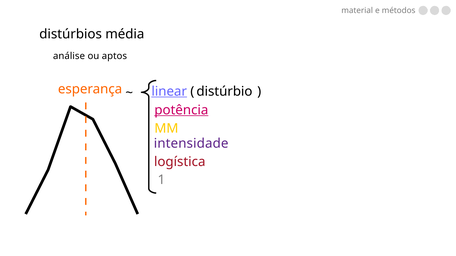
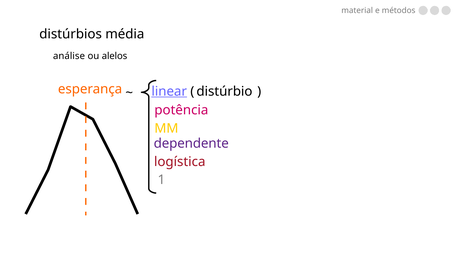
aptos: aptos -> alelos (114, 56)
potência underline: present -> none (181, 110)
intensidade: intensidade -> dependente (191, 144)
